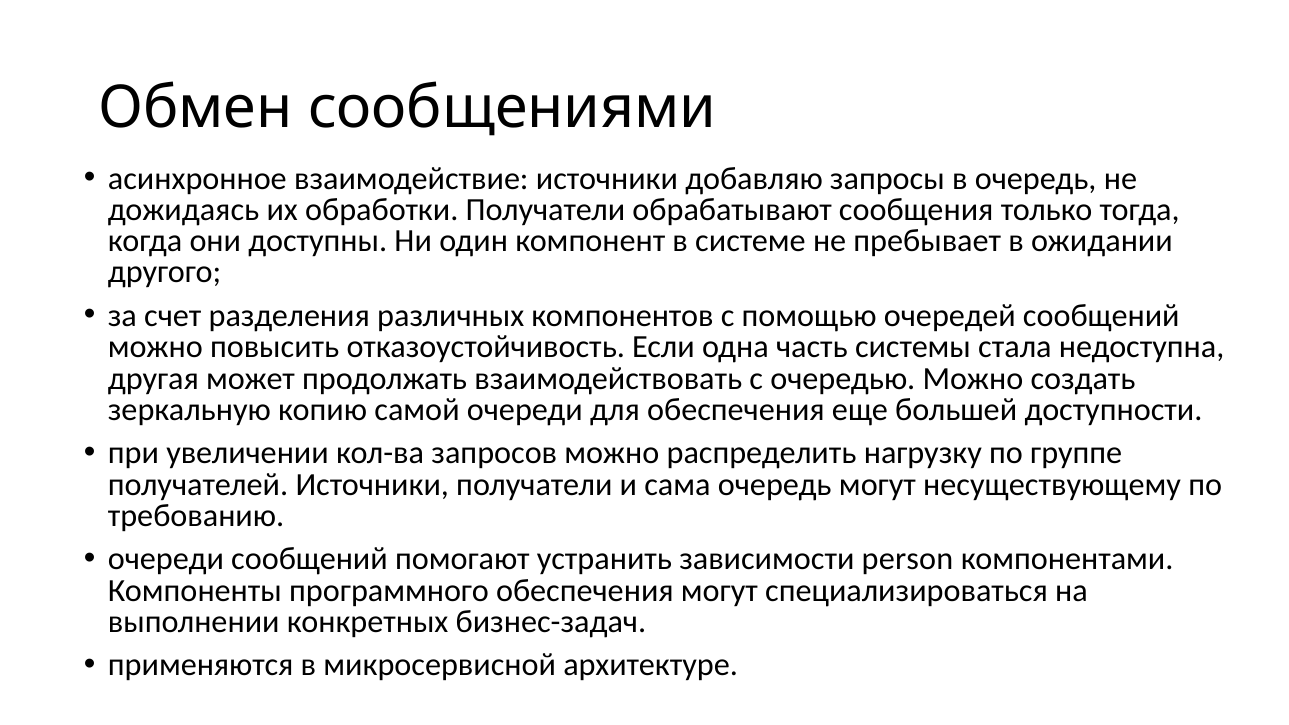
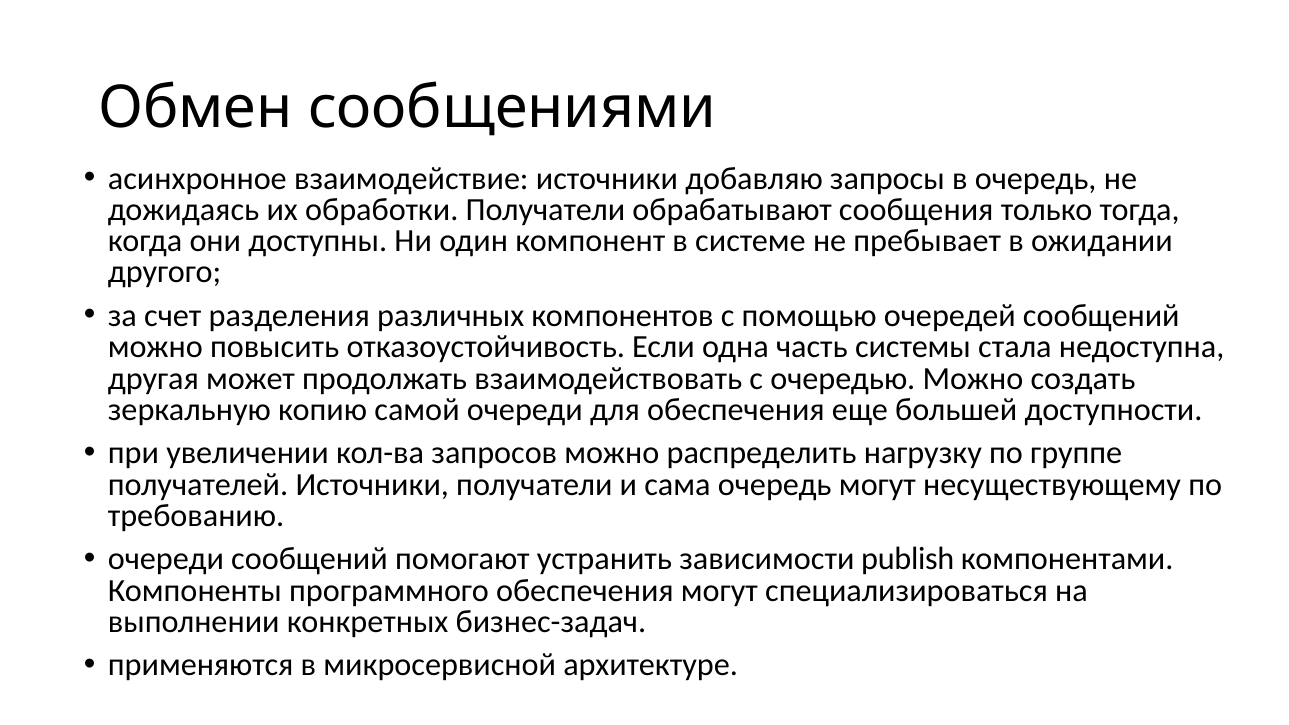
person: person -> publish (908, 559)
